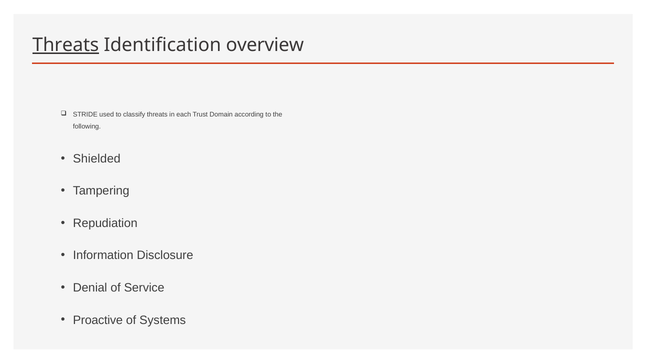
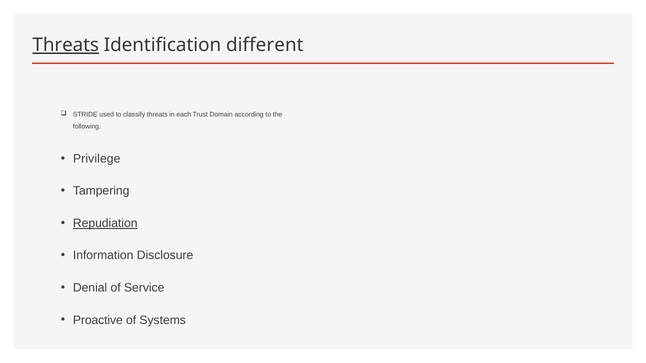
overview: overview -> different (265, 45)
Shielded: Shielded -> Privilege (97, 159)
Repudiation underline: none -> present (105, 223)
